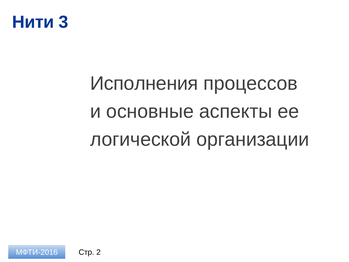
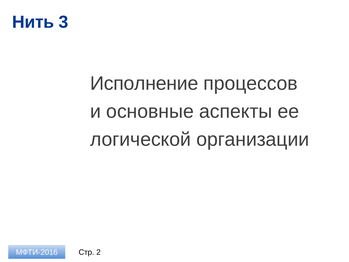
Нити: Нити -> Нить (33, 22)
Исполнения: Исполнения -> Исполнение (144, 83)
